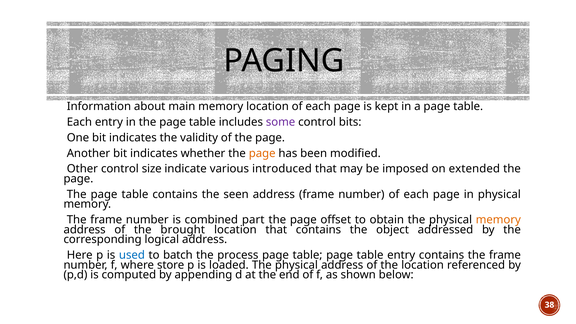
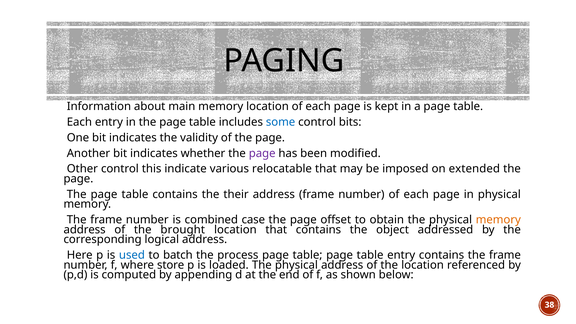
some colour: purple -> blue (281, 122)
page colour: orange -> purple (262, 153)
size: size -> this (152, 169)
introduced: introduced -> relocatable (282, 169)
seen: seen -> their (236, 194)
part: part -> case (253, 220)
